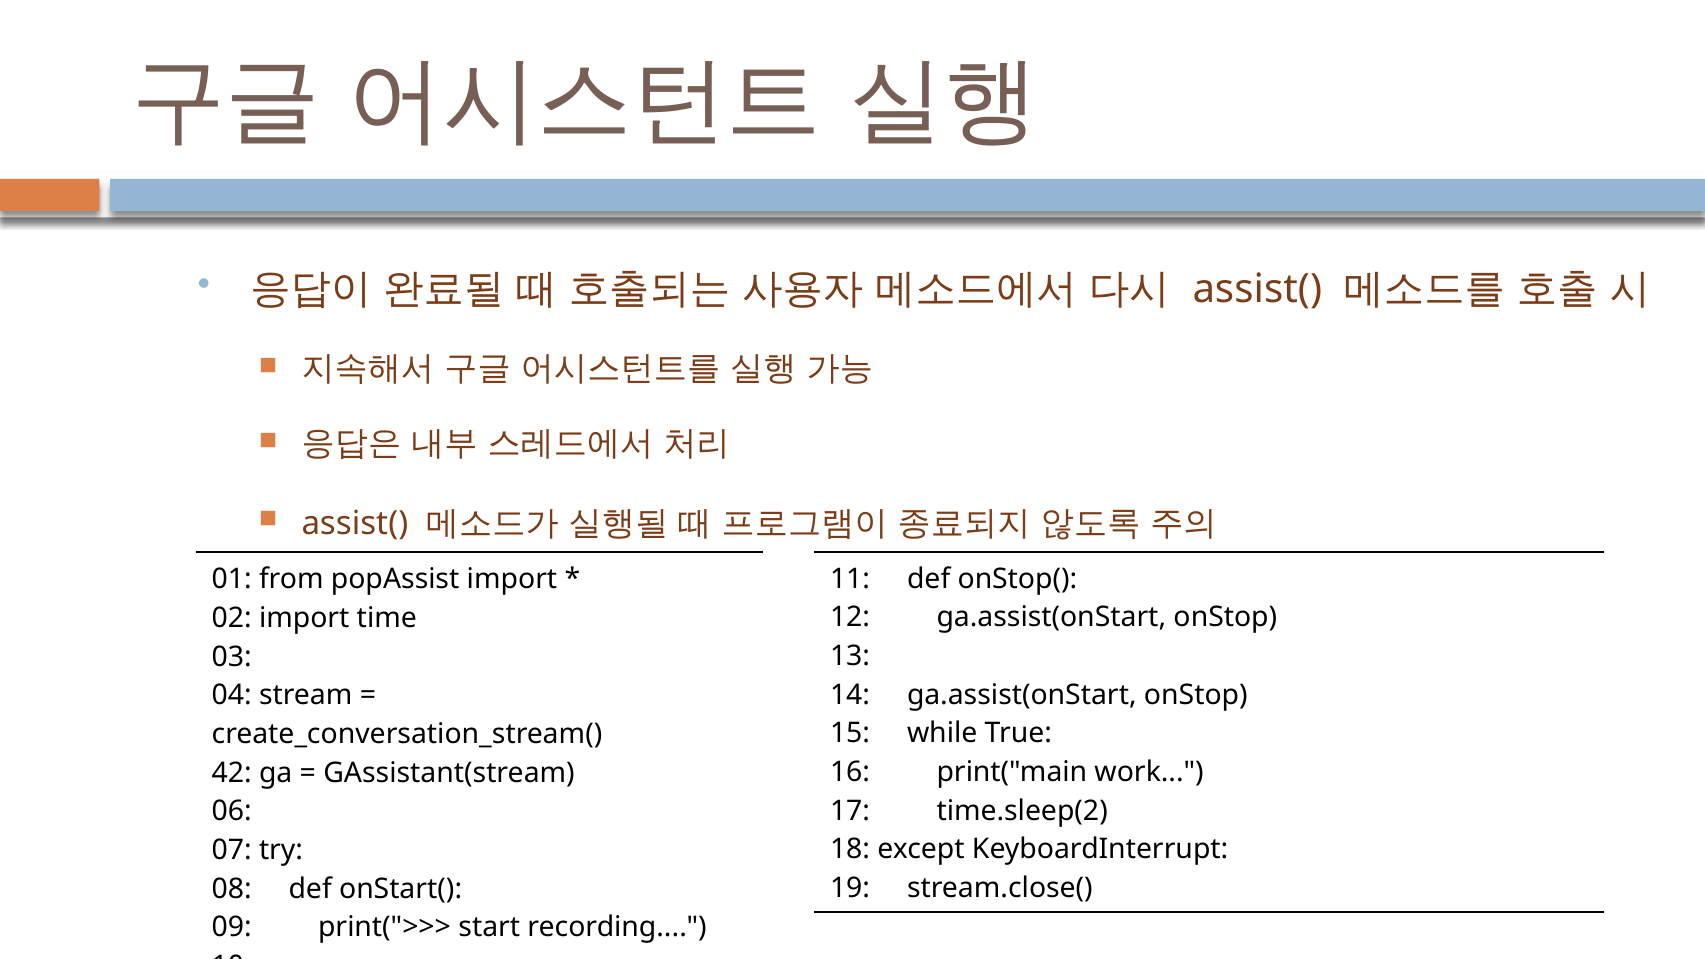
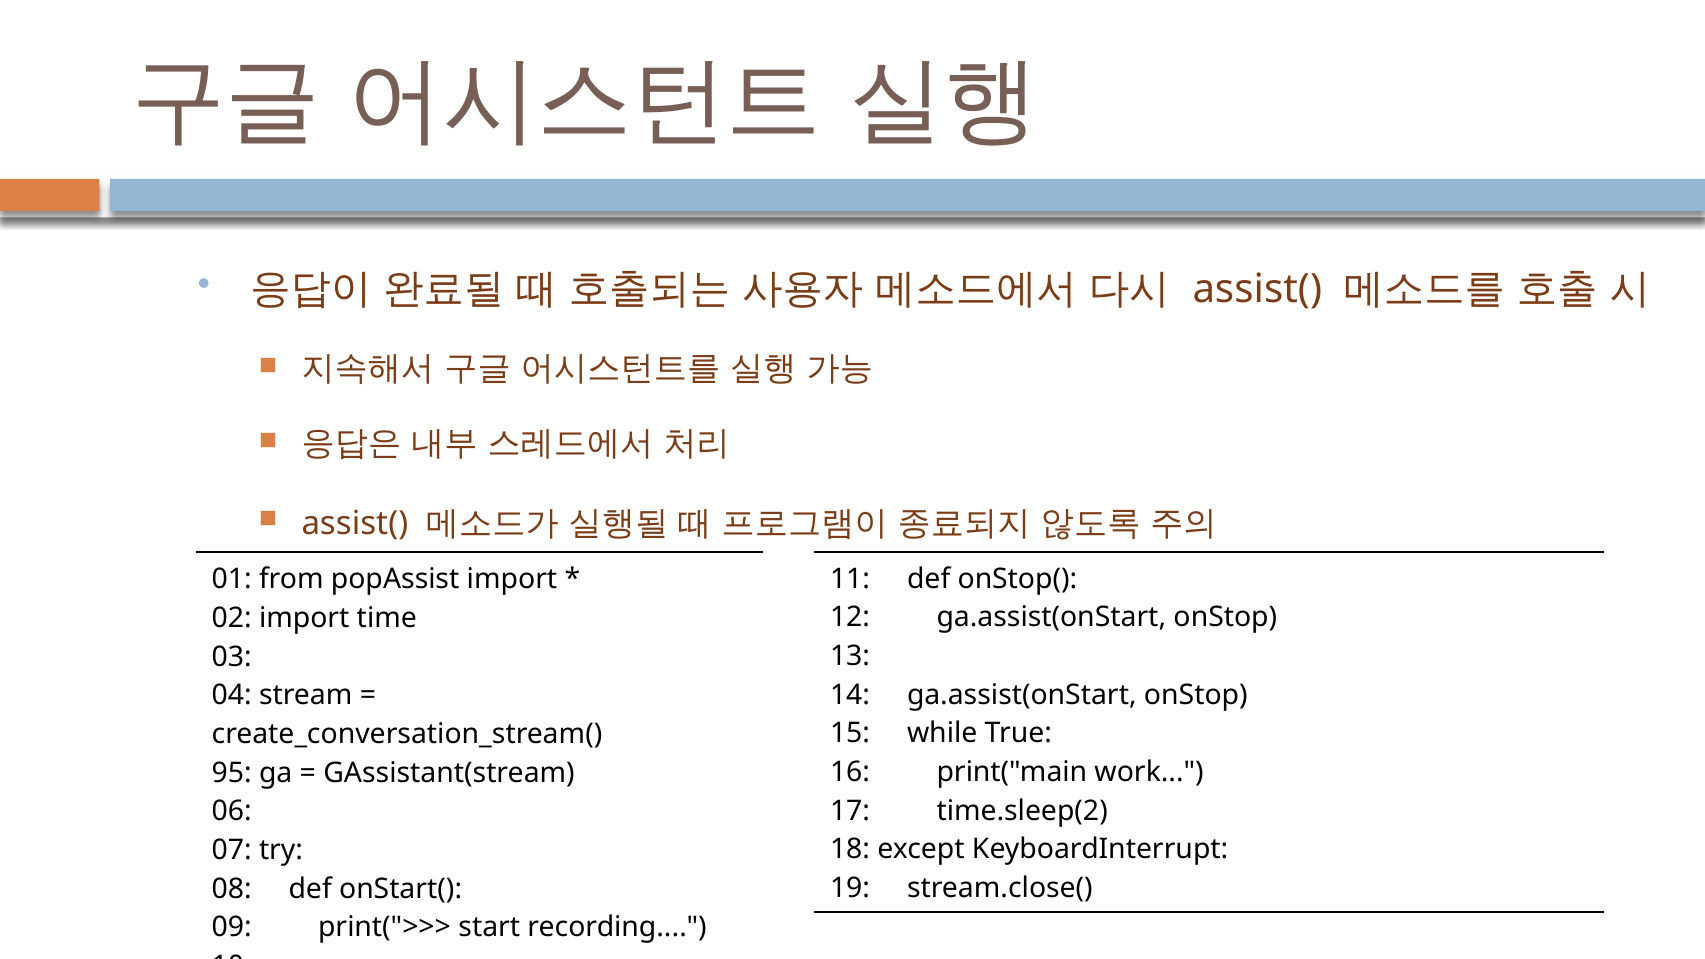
42: 42 -> 95 (232, 773)
